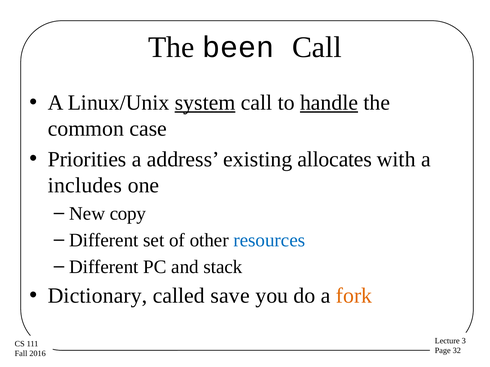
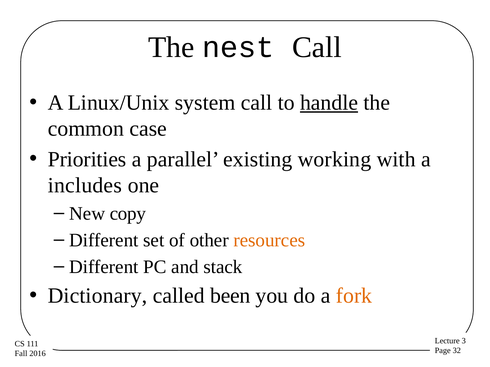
been: been -> nest (238, 47)
system underline: present -> none (205, 103)
address: address -> parallel (183, 159)
allocates: allocates -> working (334, 159)
resources colour: blue -> orange (269, 240)
save: save -> been (230, 296)
